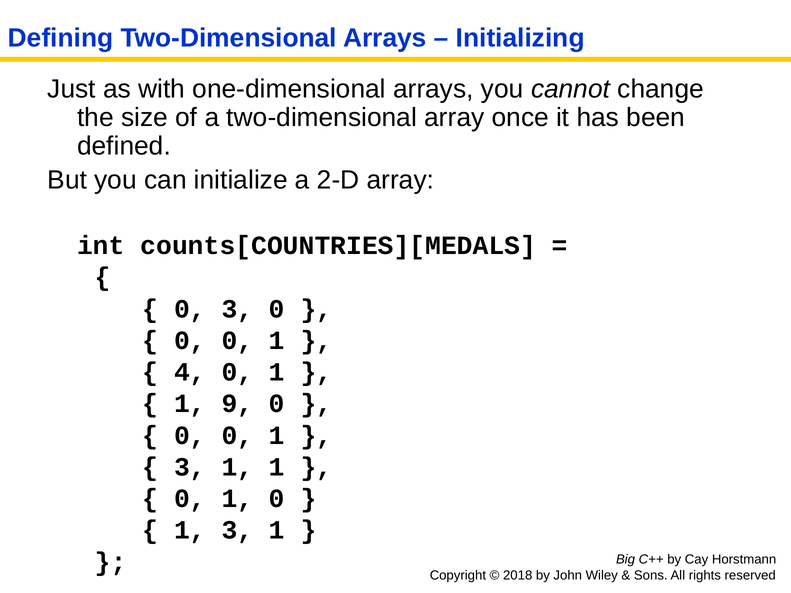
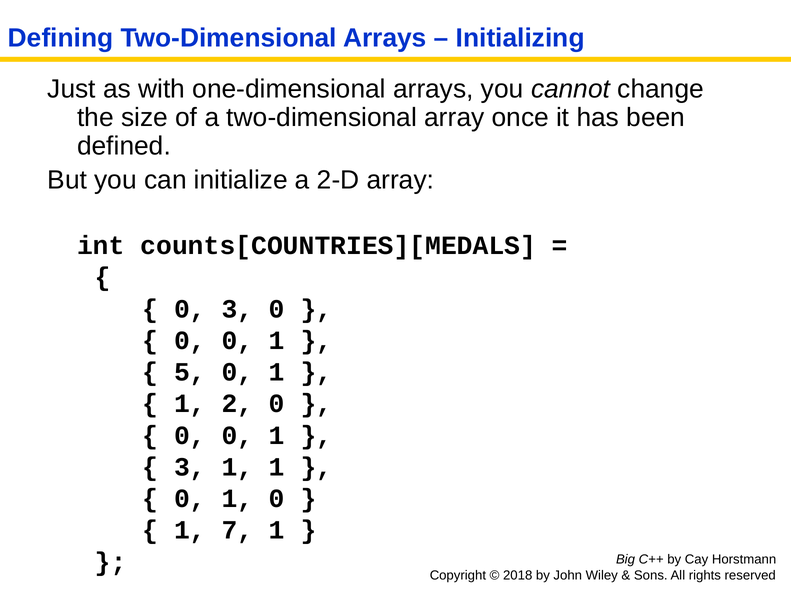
4: 4 -> 5 (190, 372)
9: 9 -> 2 (237, 404)
1 3: 3 -> 7 (237, 531)
